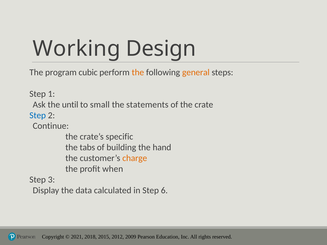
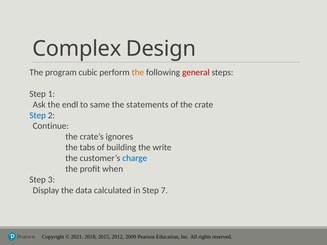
Working: Working -> Complex (77, 49)
general colour: orange -> red (196, 72)
until: until -> endl (70, 105)
small: small -> same (100, 105)
specific: specific -> ignores (119, 137)
hand: hand -> write (162, 148)
charge colour: orange -> blue (135, 158)
6: 6 -> 7 (164, 190)
